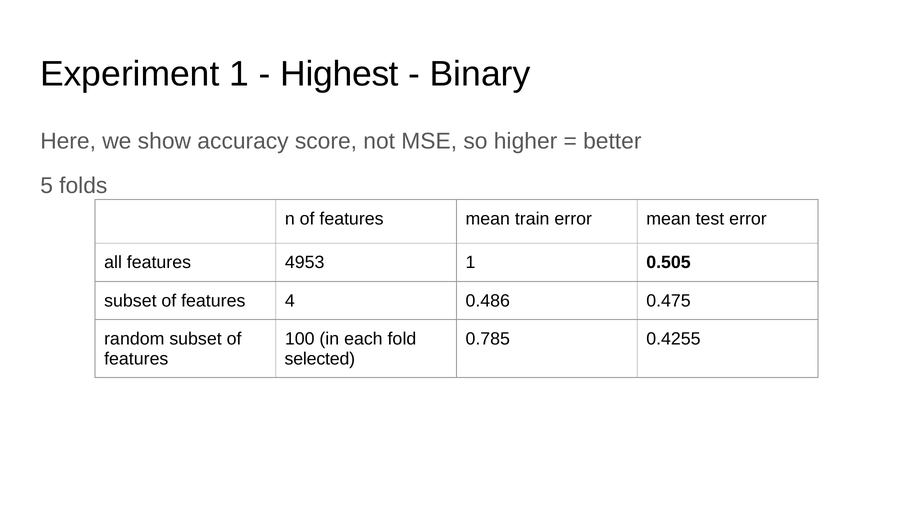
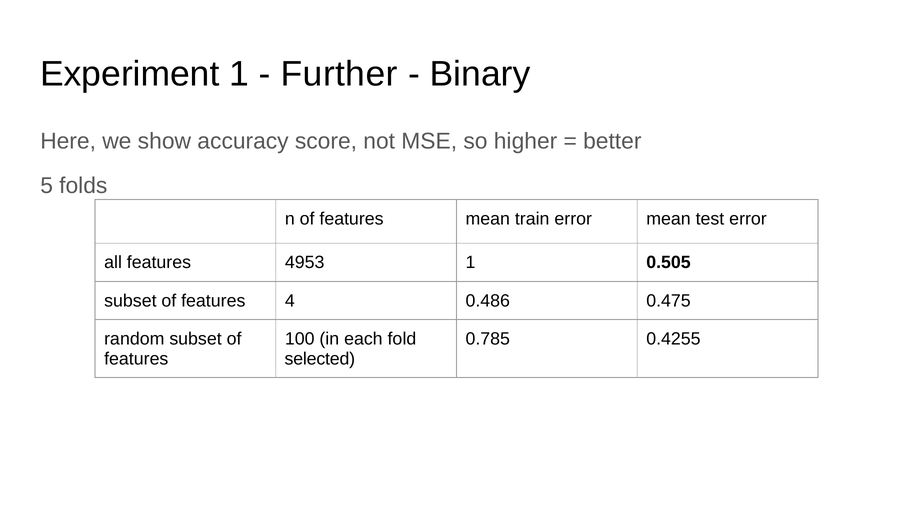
Highest: Highest -> Further (339, 74)
